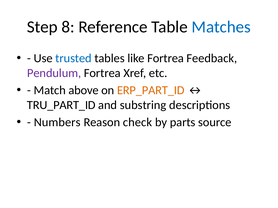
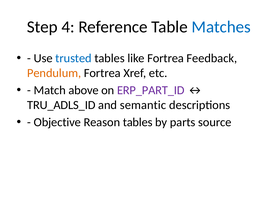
8: 8 -> 4 (68, 27)
Pendulum colour: purple -> orange (54, 73)
ERP_PART_ID colour: orange -> purple (151, 90)
TRU_PART_ID: TRU_PART_ID -> TRU_ADLS_ID (61, 105)
substring: substring -> semantic (143, 105)
Numbers: Numbers -> Objective (57, 123)
Reason check: check -> tables (138, 123)
